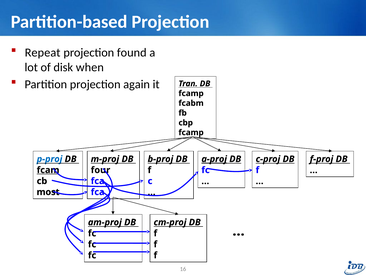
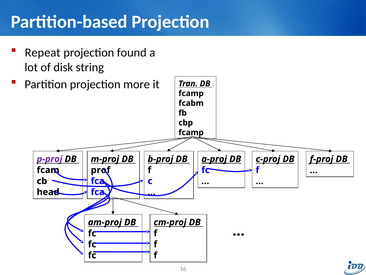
when: when -> string (90, 67)
again: again -> more (137, 84)
p-proj colour: blue -> purple (50, 159)
fcam underline: present -> none (48, 170)
four: four -> prof (100, 170)
most: most -> head (48, 192)
